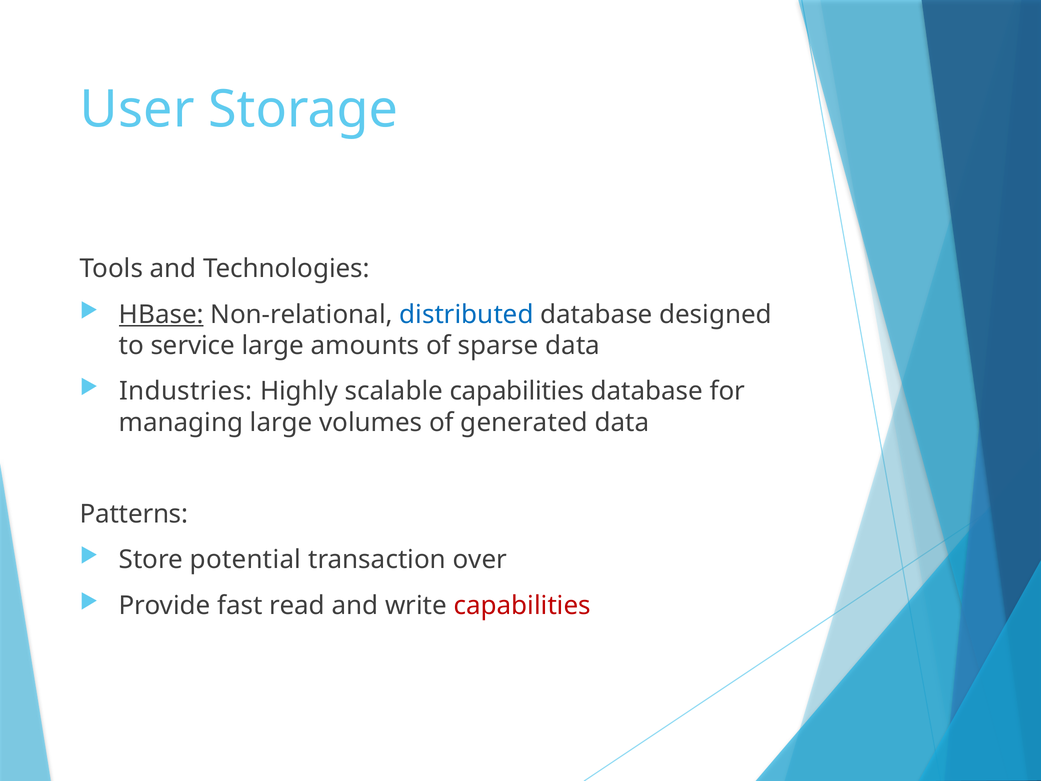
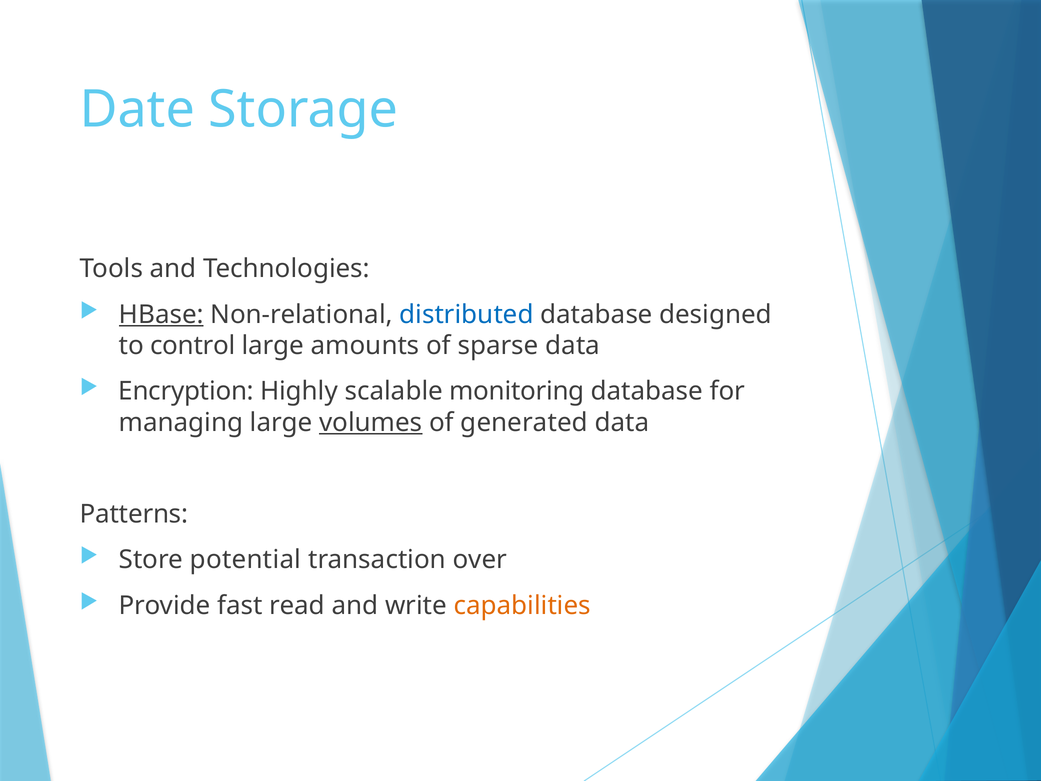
User: User -> Date (137, 109)
service: service -> control (193, 346)
Industries: Industries -> Encryption (186, 391)
scalable capabilities: capabilities -> monitoring (517, 391)
volumes underline: none -> present (371, 422)
capabilities colour: red -> orange (522, 605)
